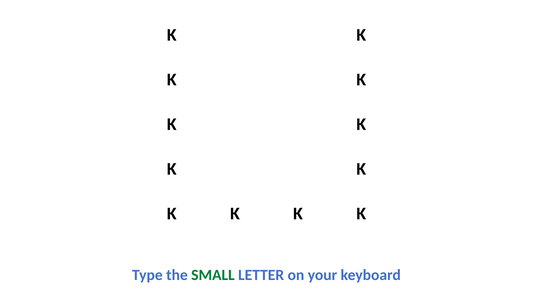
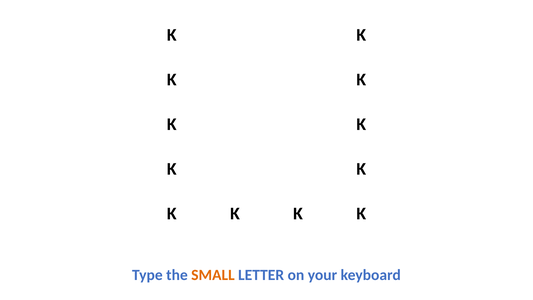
SMALL colour: green -> orange (213, 275)
